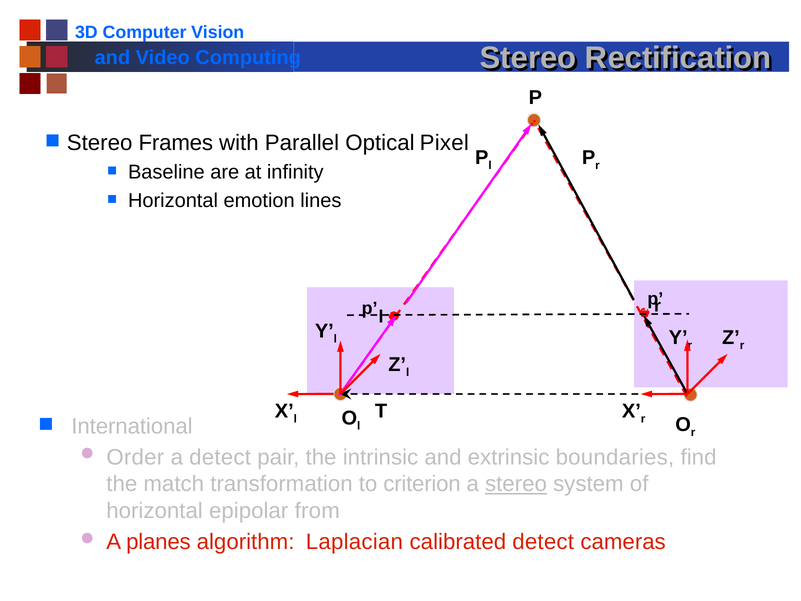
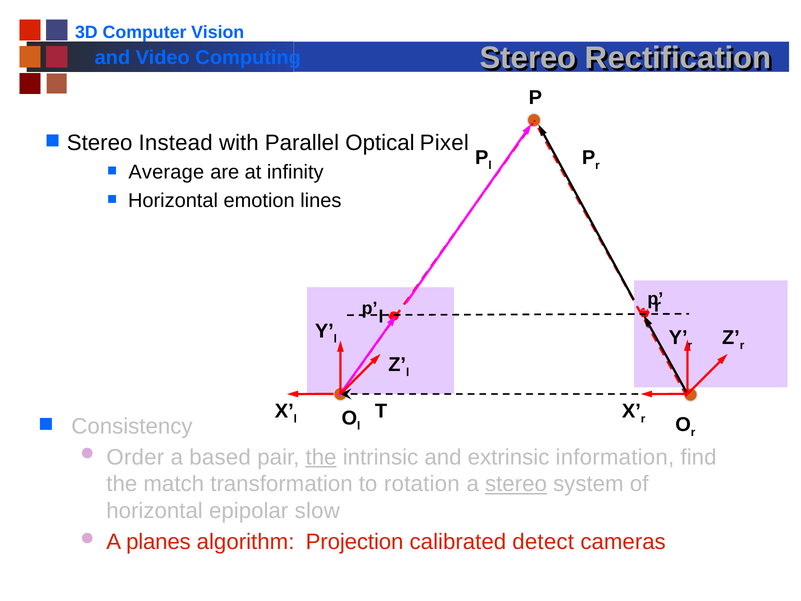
Frames: Frames -> Instead (176, 143)
Baseline: Baseline -> Average (166, 172)
International: International -> Consistency (132, 426)
a detect: detect -> based (220, 457)
the underline: none -> present (321, 457)
boundaries: boundaries -> information (615, 457)
criterion: criterion -> rotation (422, 484)
from: from -> slow (317, 511)
Laplacian: Laplacian -> Projection (355, 542)
